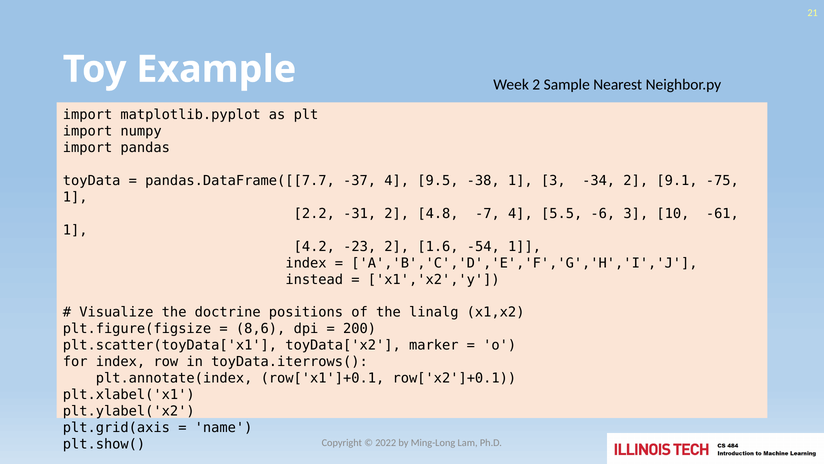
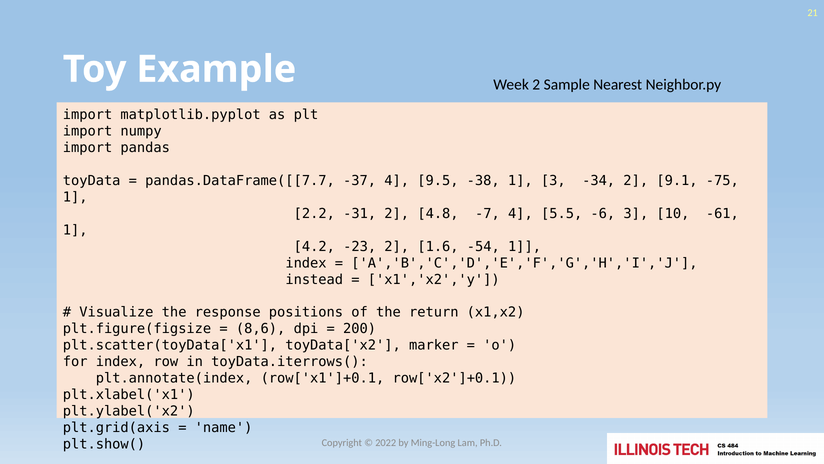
doctrine: doctrine -> response (228, 312)
linalg: linalg -> return (434, 312)
